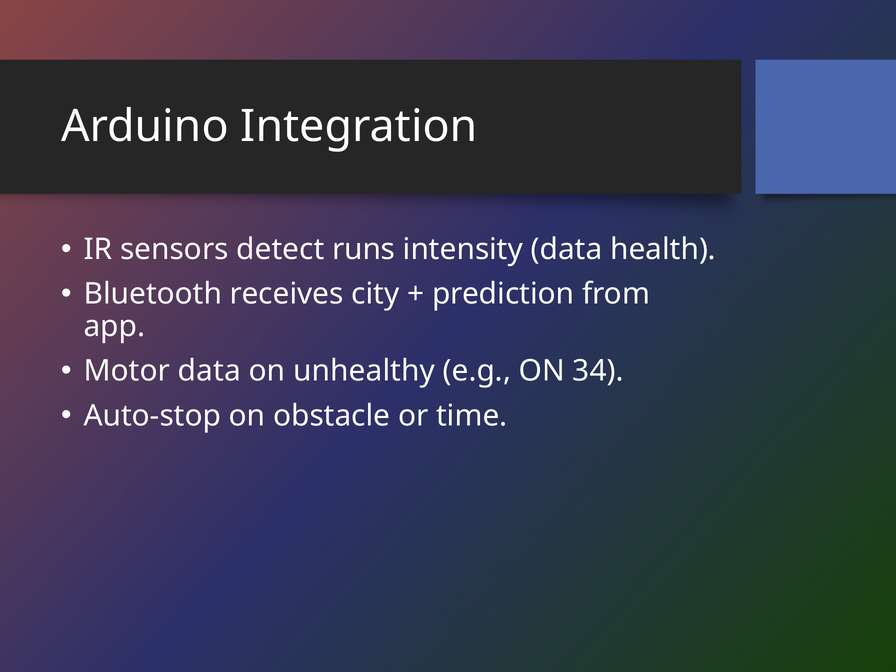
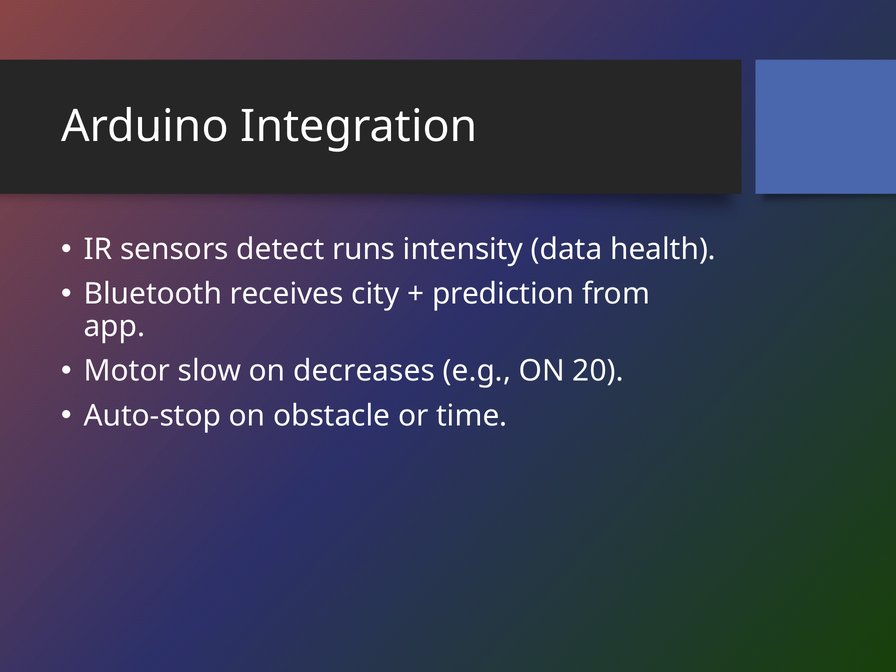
Motor data: data -> slow (210, 371)
unhealthy: unhealthy -> decreases (364, 371)
34: 34 -> 20 (598, 371)
